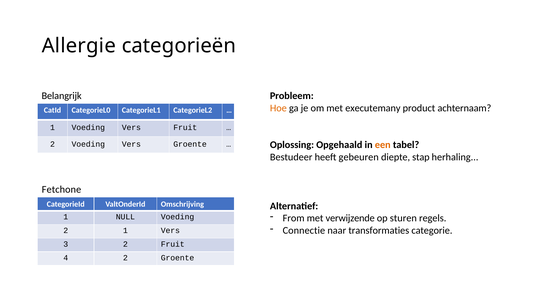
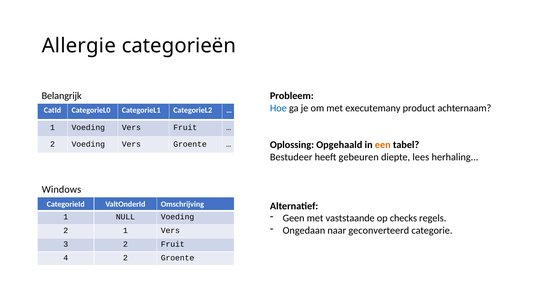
Hoe colour: orange -> blue (278, 108)
stap: stap -> lees (421, 157)
Fetchone: Fetchone -> Windows (61, 190)
From: From -> Geen (294, 218)
verwijzende: verwijzende -> vaststaande (350, 218)
sturen: sturen -> checks (403, 218)
Connectie: Connectie -> Ongedaan (304, 230)
transformaties: transformaties -> geconverteerd (379, 230)
